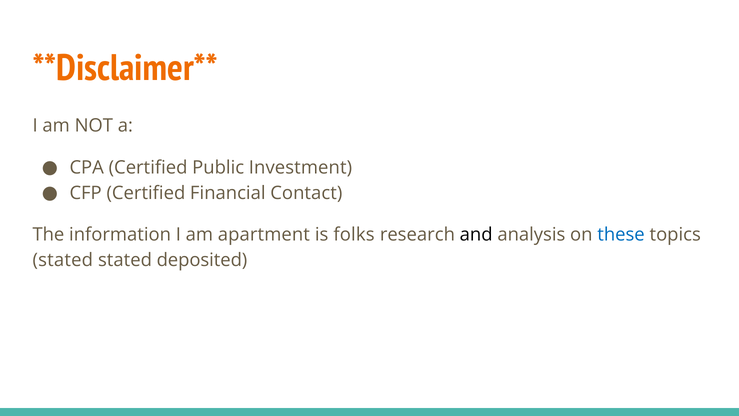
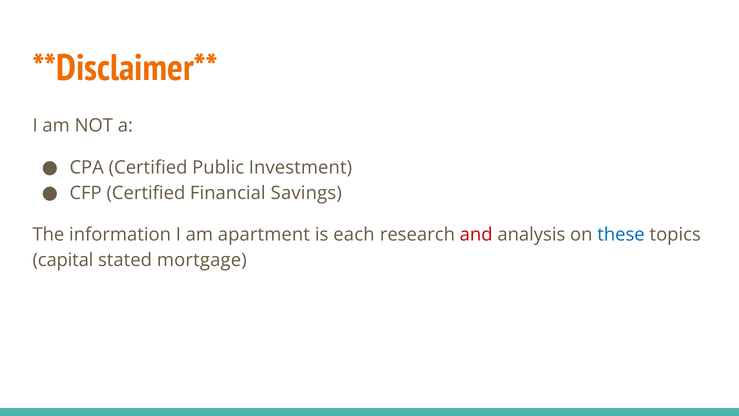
Contact: Contact -> Savings (306, 193)
folks: folks -> each (354, 235)
and colour: black -> red (476, 235)
stated: stated -> capital (63, 260)
deposited: deposited -> mortgage (202, 260)
